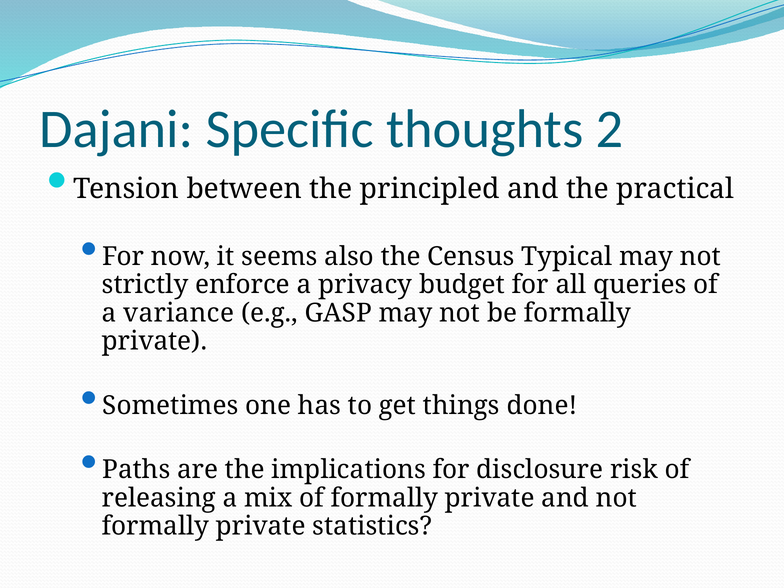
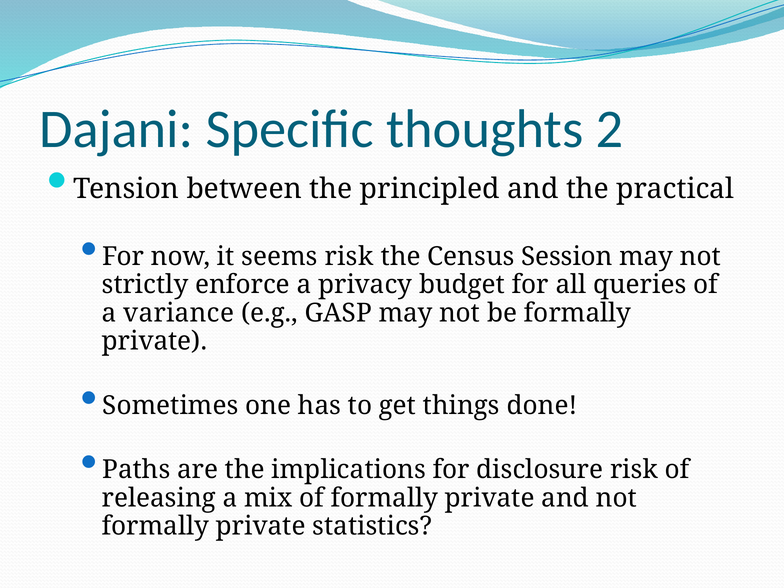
seems also: also -> risk (349, 257)
Typical: Typical -> Session (567, 257)
